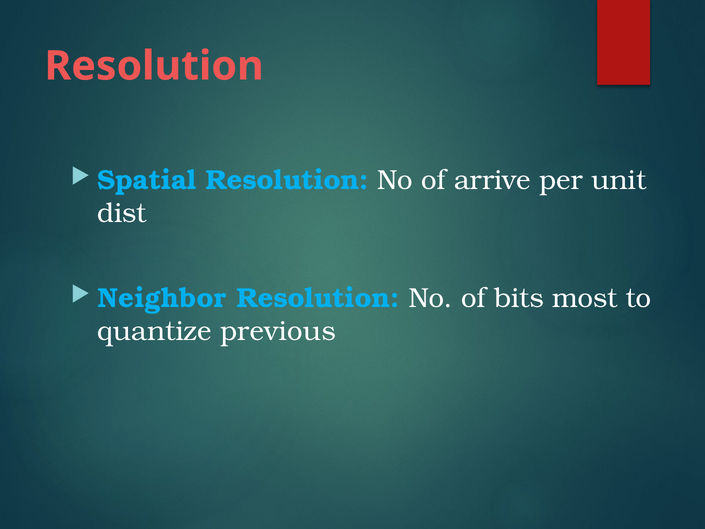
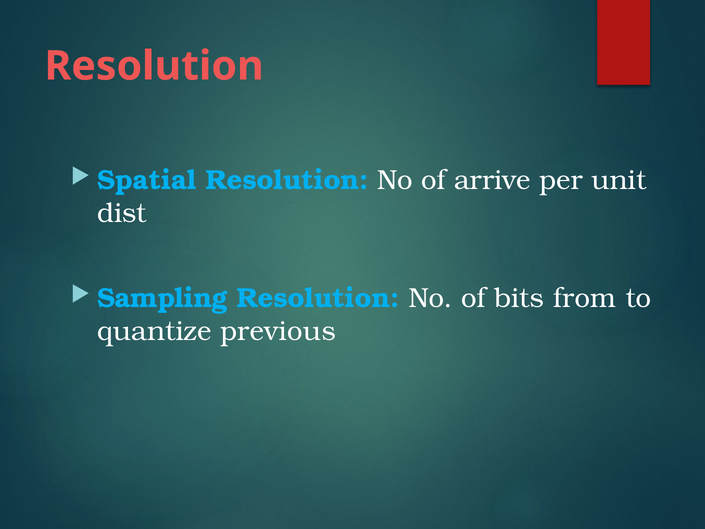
Neighbor: Neighbor -> Sampling (162, 298)
most: most -> from (585, 298)
